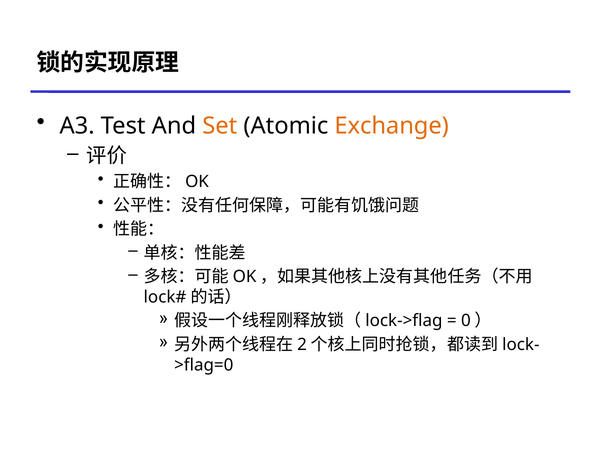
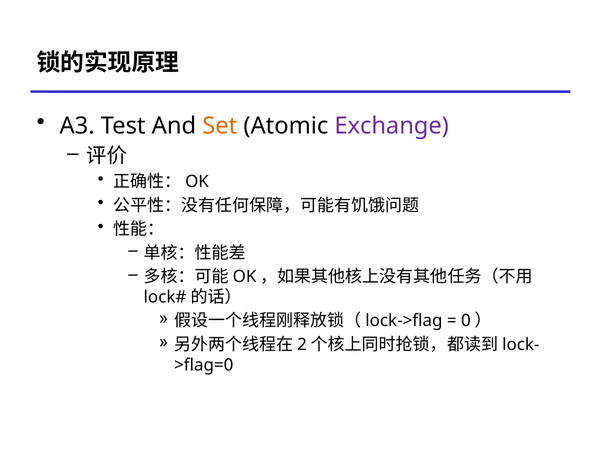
Exchange colour: orange -> purple (392, 126)
